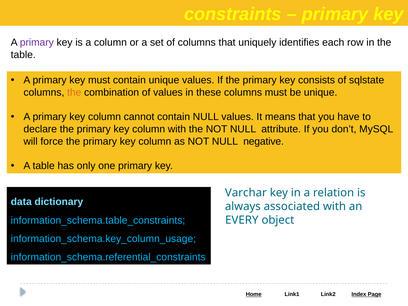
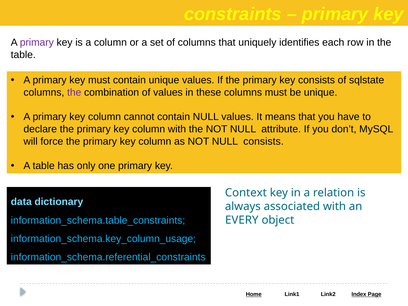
the colour: orange -> purple (74, 92)
NULL negative: negative -> consists (263, 141)
Varchar: Varchar -> Context (246, 193)
